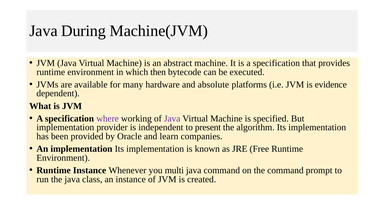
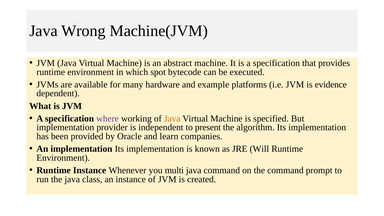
During: During -> Wrong (83, 31)
then: then -> spot (158, 72)
absolute: absolute -> example (213, 85)
Java colour: purple -> orange (172, 119)
Free: Free -> Will (259, 149)
